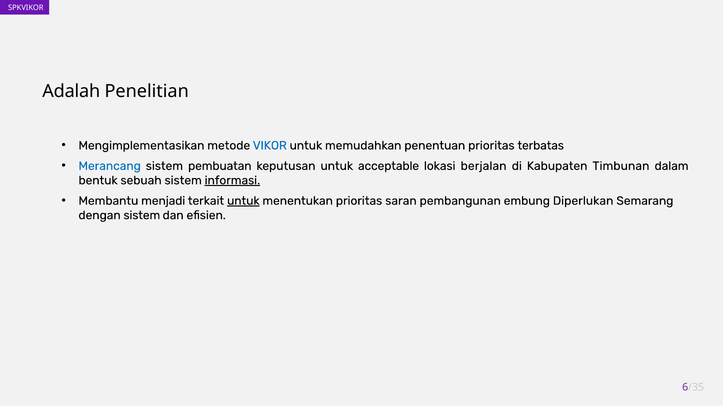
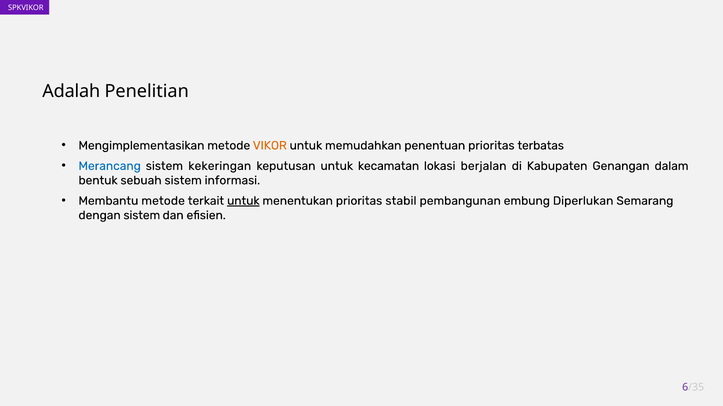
VIKOR colour: blue -> orange (270, 146)
pembuatan: pembuatan -> kekeringan (220, 166)
acceptable: acceptable -> kecamatan (389, 166)
Timbunan: Timbunan -> Genangan (621, 166)
informasi underline: present -> none (232, 181)
Membantu menjadi: menjadi -> metode (163, 201)
saran: saran -> stabil (401, 201)
